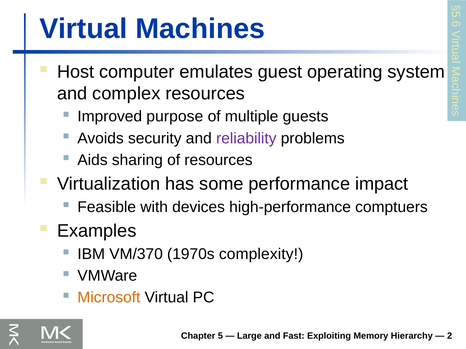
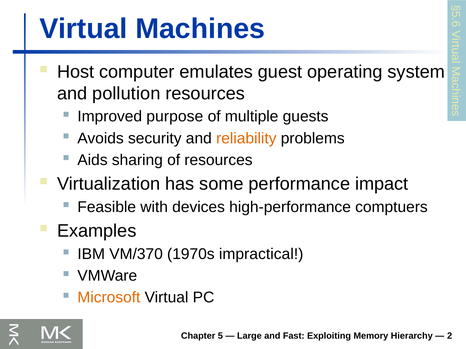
complex: complex -> pollution (126, 94)
reliability colour: purple -> orange (246, 138)
complexity: complexity -> impractical (261, 254)
